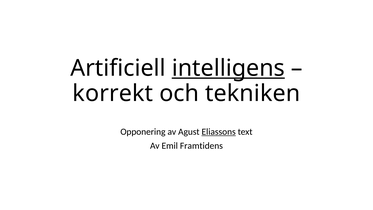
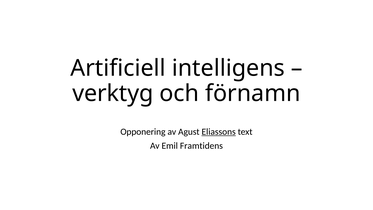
intelligens underline: present -> none (228, 68)
korrekt: korrekt -> verktyg (113, 93)
tekniken: tekniken -> förnamn (253, 93)
